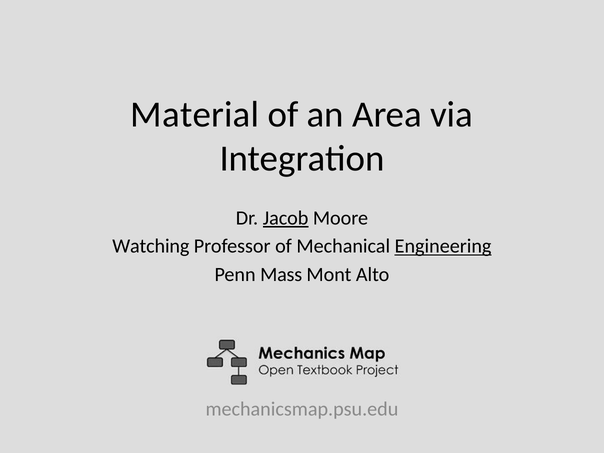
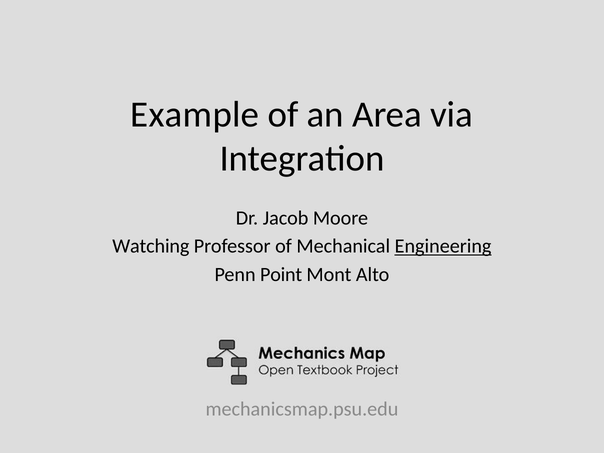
Material: Material -> Example (195, 115)
Jacob underline: present -> none (286, 218)
Mass: Mass -> Point (281, 274)
